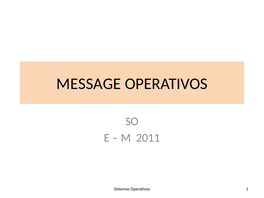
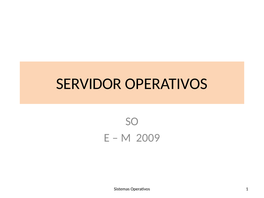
MESSAGE: MESSAGE -> SERVIDOR (89, 84)
2011: 2011 -> 2009 (148, 138)
